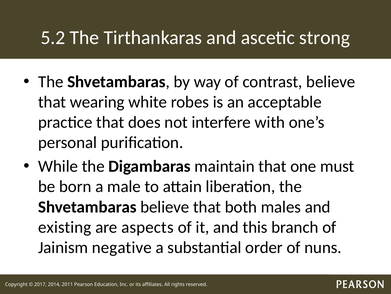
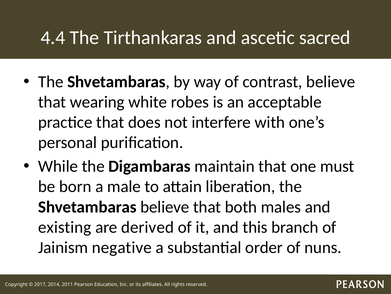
5.2: 5.2 -> 4.4 (53, 38)
strong: strong -> sacred (325, 38)
aspects: aspects -> derived (148, 227)
